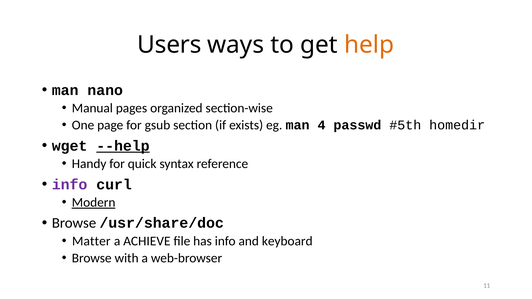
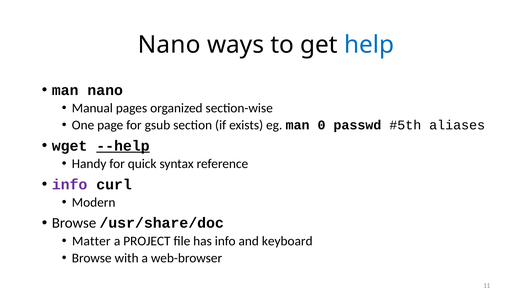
Users: Users -> Nano (169, 45)
help colour: orange -> blue (369, 45)
4: 4 -> 0 (322, 125)
homedir: homedir -> aliases (457, 125)
Modern underline: present -> none (94, 203)
ACHIEVE: ACHIEVE -> PROJECT (147, 241)
